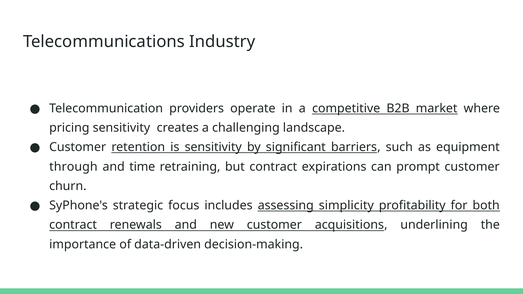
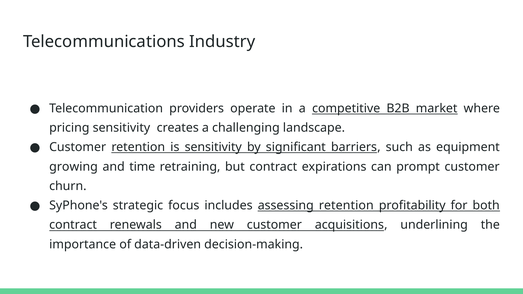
through: through -> growing (73, 167)
assessing simplicity: simplicity -> retention (346, 206)
